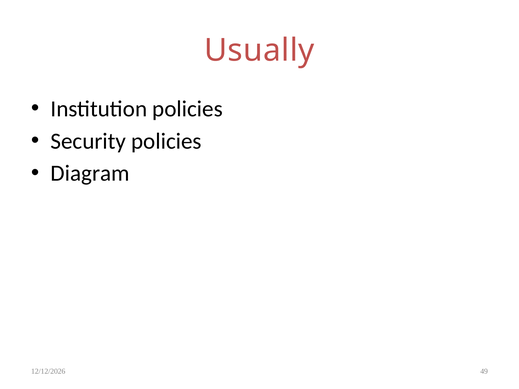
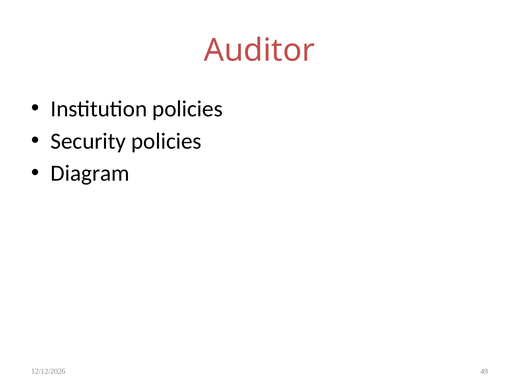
Usually: Usually -> Auditor (259, 50)
